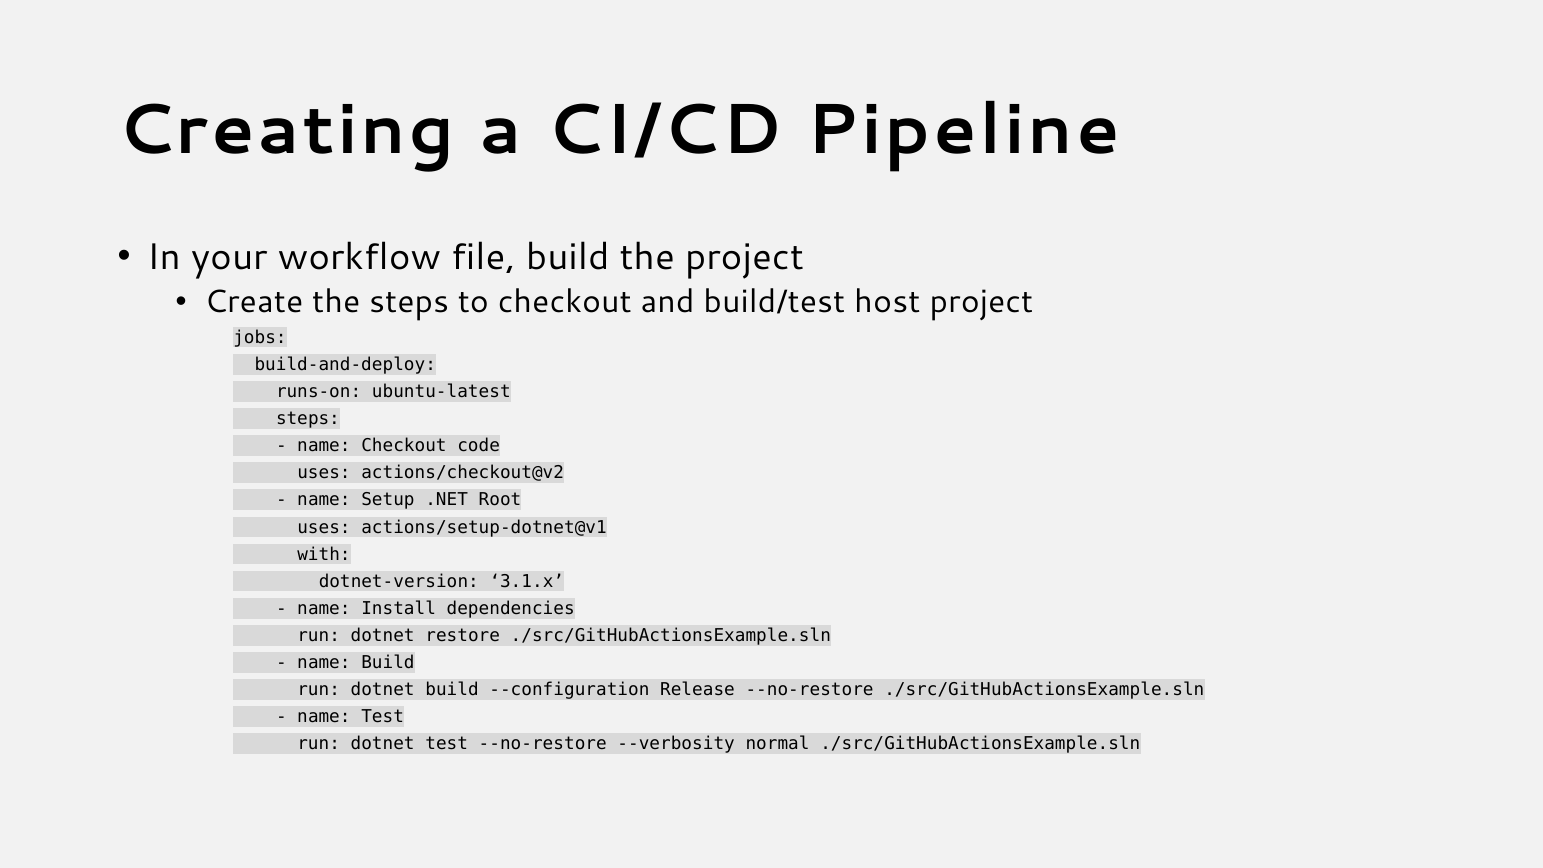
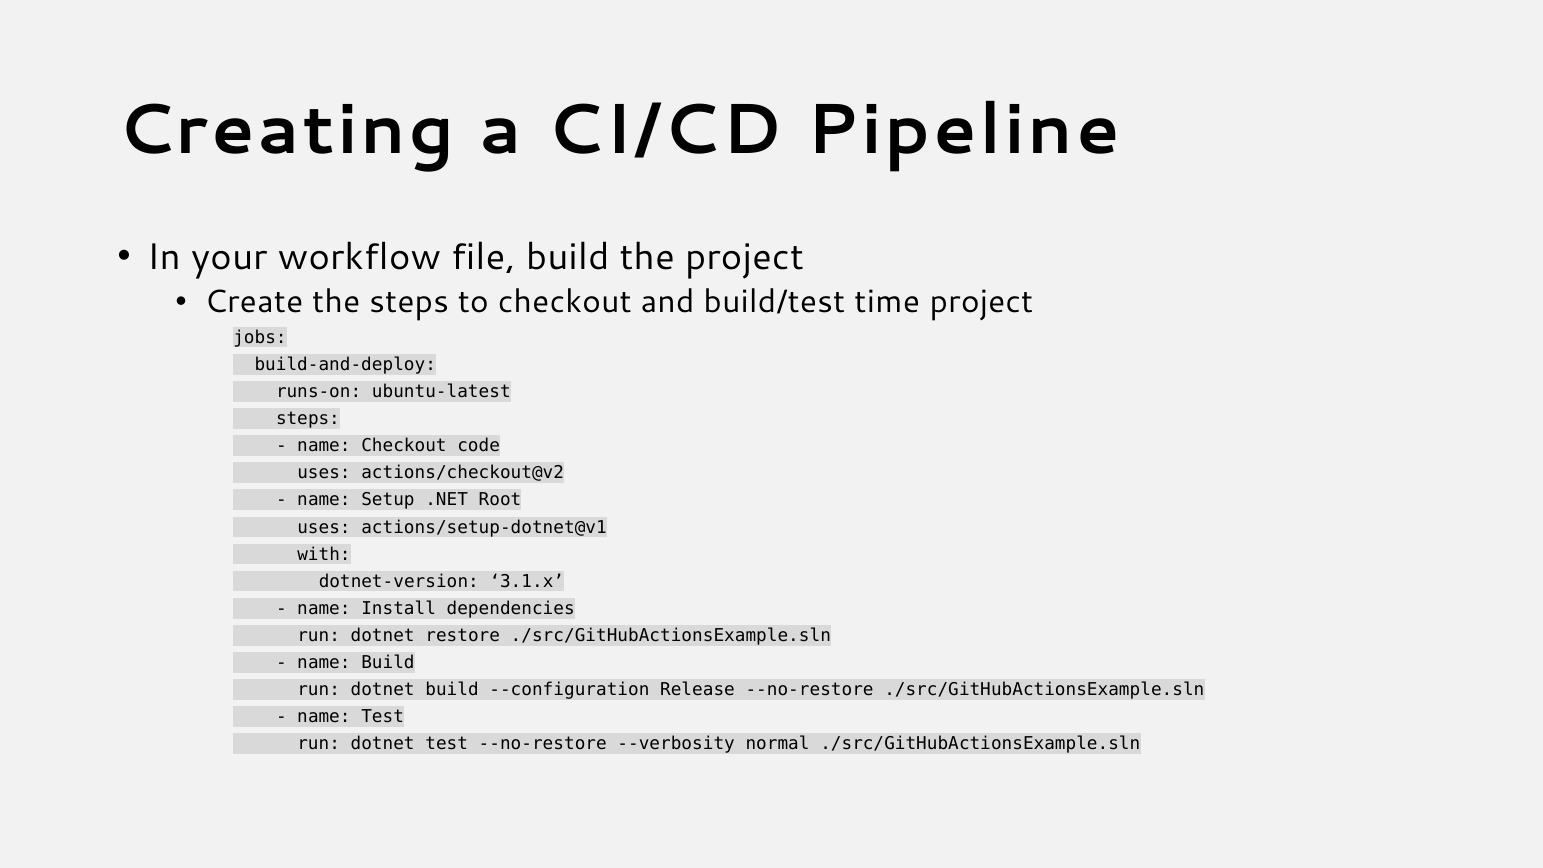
host: host -> time (887, 302)
